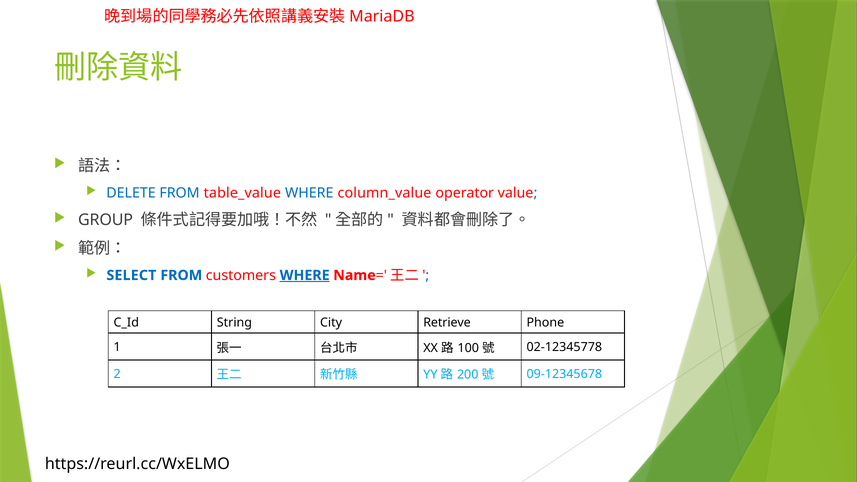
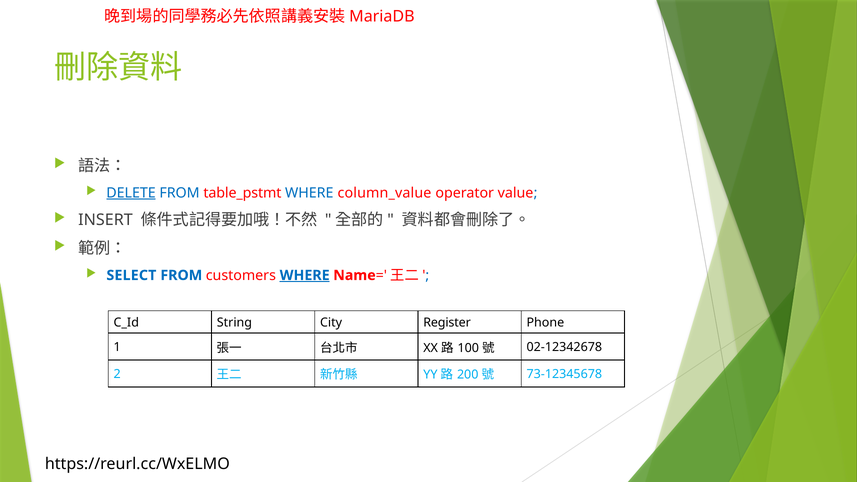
DELETE underline: none -> present (131, 193)
table_value: table_value -> table_pstmt (242, 193)
GROUP: GROUP -> INSERT (105, 220)
Retrieve: Retrieve -> Register (447, 323)
02-12345778: 02-12345778 -> 02-12342678 (564, 347)
09-12345678: 09-12345678 -> 73-12345678 (564, 374)
